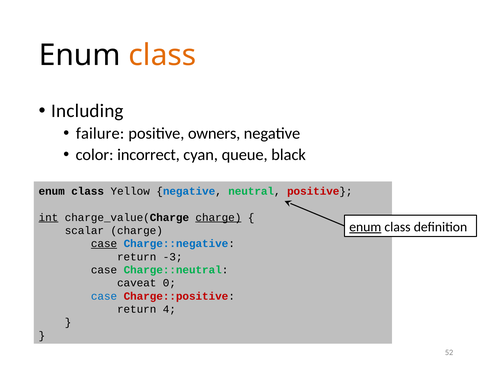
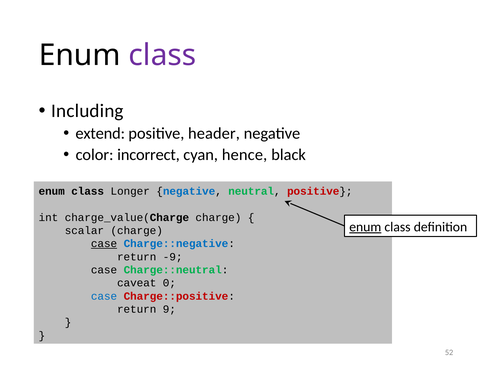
class colour: orange -> purple (162, 55)
failure: failure -> extend (100, 134)
owners: owners -> header (214, 134)
queue: queue -> hence (245, 155)
Yellow: Yellow -> Longer (130, 191)
int underline: present -> none (48, 217)
charge underline: present -> none (218, 217)
-3: -3 -> -9 (173, 257)
4: 4 -> 9 (169, 309)
